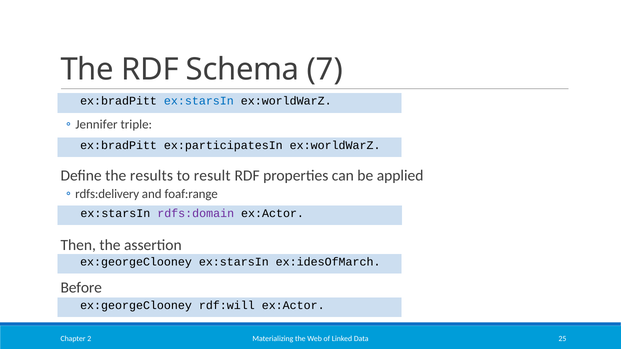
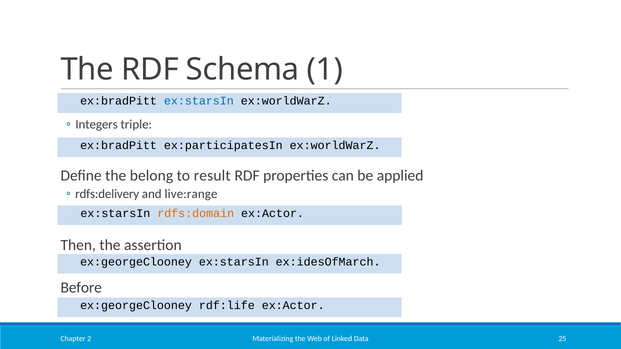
7: 7 -> 1 (325, 70)
Jennifer: Jennifer -> Integers (97, 124)
results: results -> belong (151, 176)
foaf:range: foaf:range -> live:range (191, 194)
rdfs:domain colour: purple -> orange (196, 214)
rdf:will: rdf:will -> rdf:life (227, 305)
